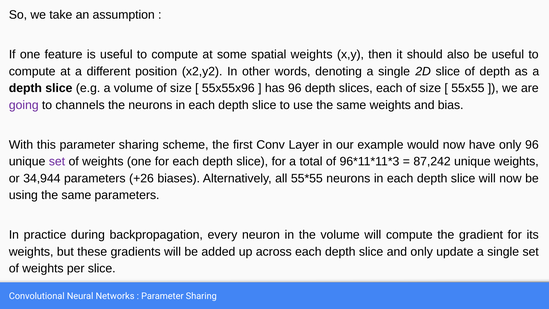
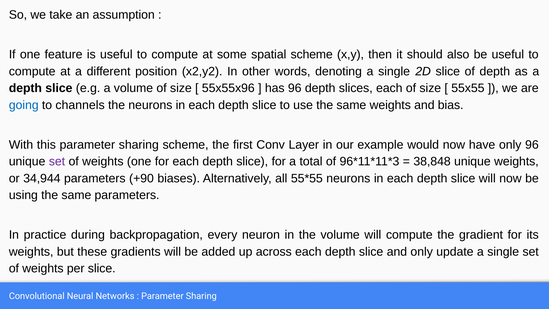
spatial weights: weights -> scheme (312, 55)
going colour: purple -> blue (24, 105)
87,242: 87,242 -> 38,848 (432, 161)
+26: +26 -> +90 (141, 178)
